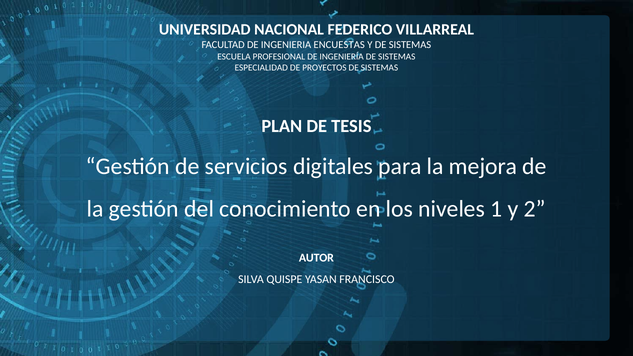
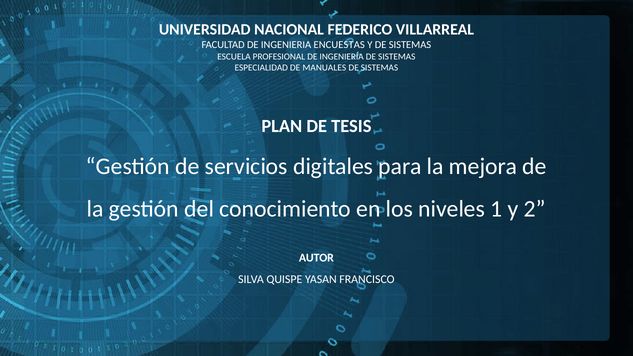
PROYECTOS: PROYECTOS -> MANUALES (324, 68)
